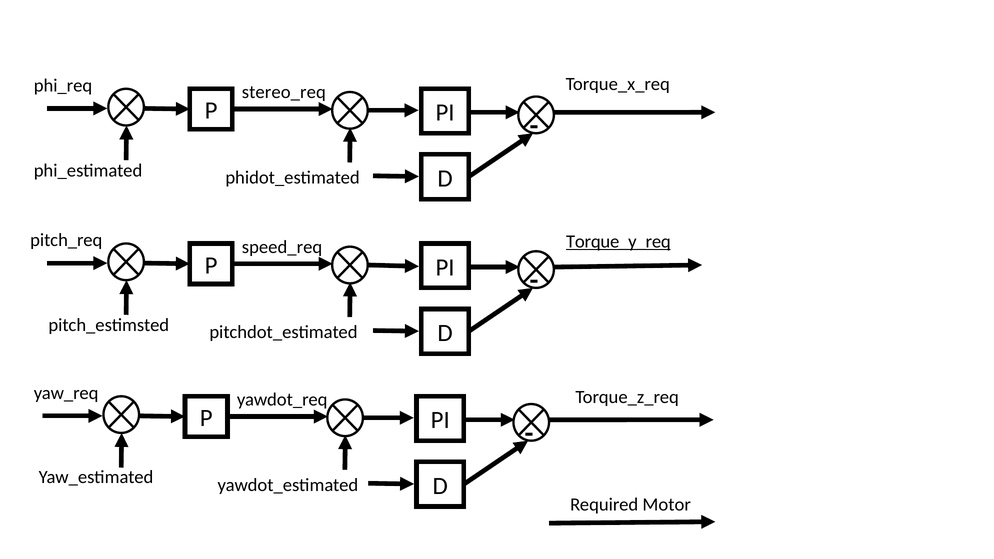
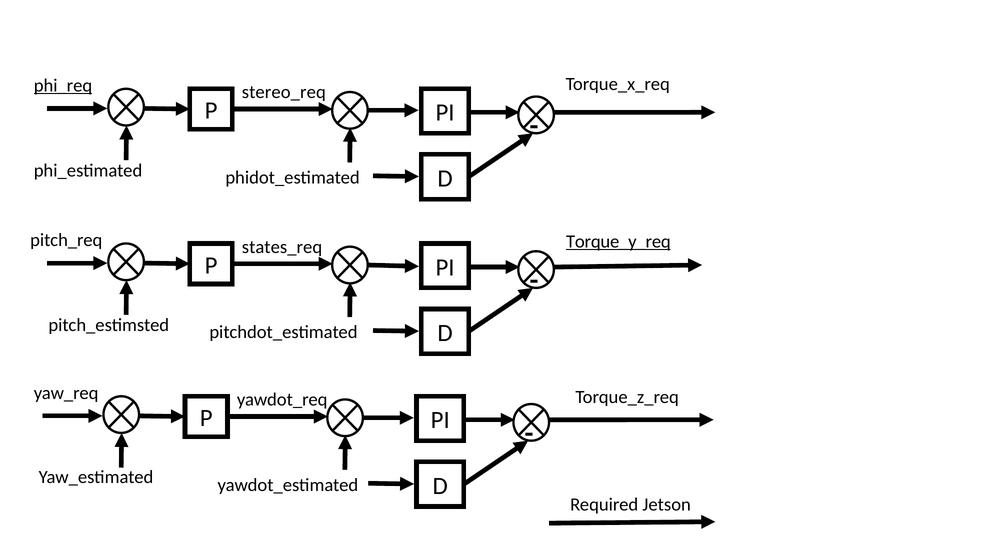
phi_req underline: none -> present (63, 86)
speed_req: speed_req -> states_req (282, 247)
Motor: Motor -> Jetson (667, 505)
